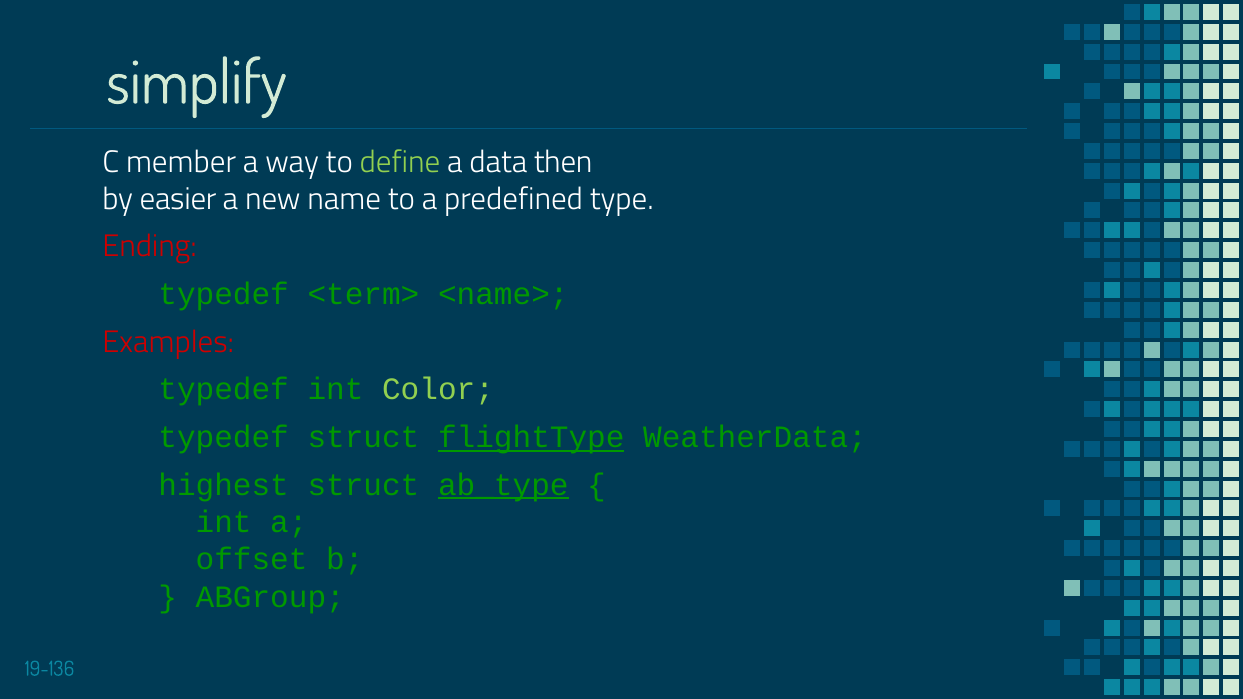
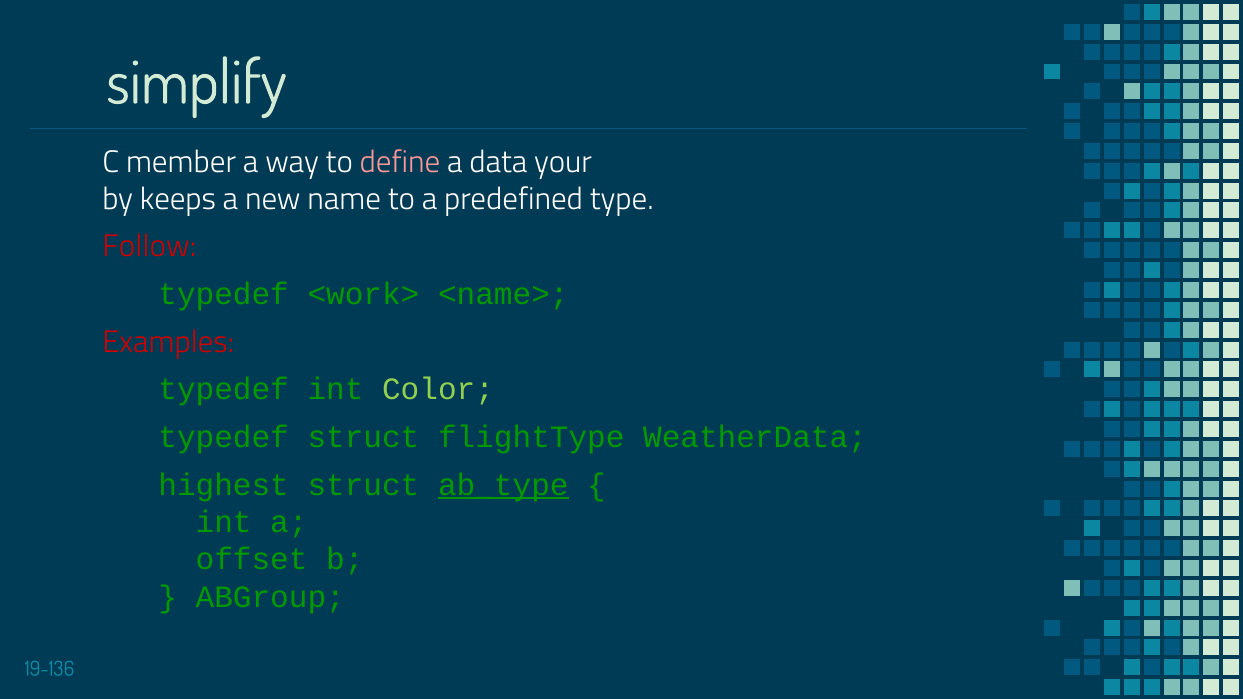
define colour: light green -> pink (400, 162)
then: then -> your (563, 162)
easier: easier -> keeps (178, 199)
Ending: Ending -> Follow (149, 247)
<term>: <term> -> <work> (363, 294)
flightType underline: present -> none (531, 437)
